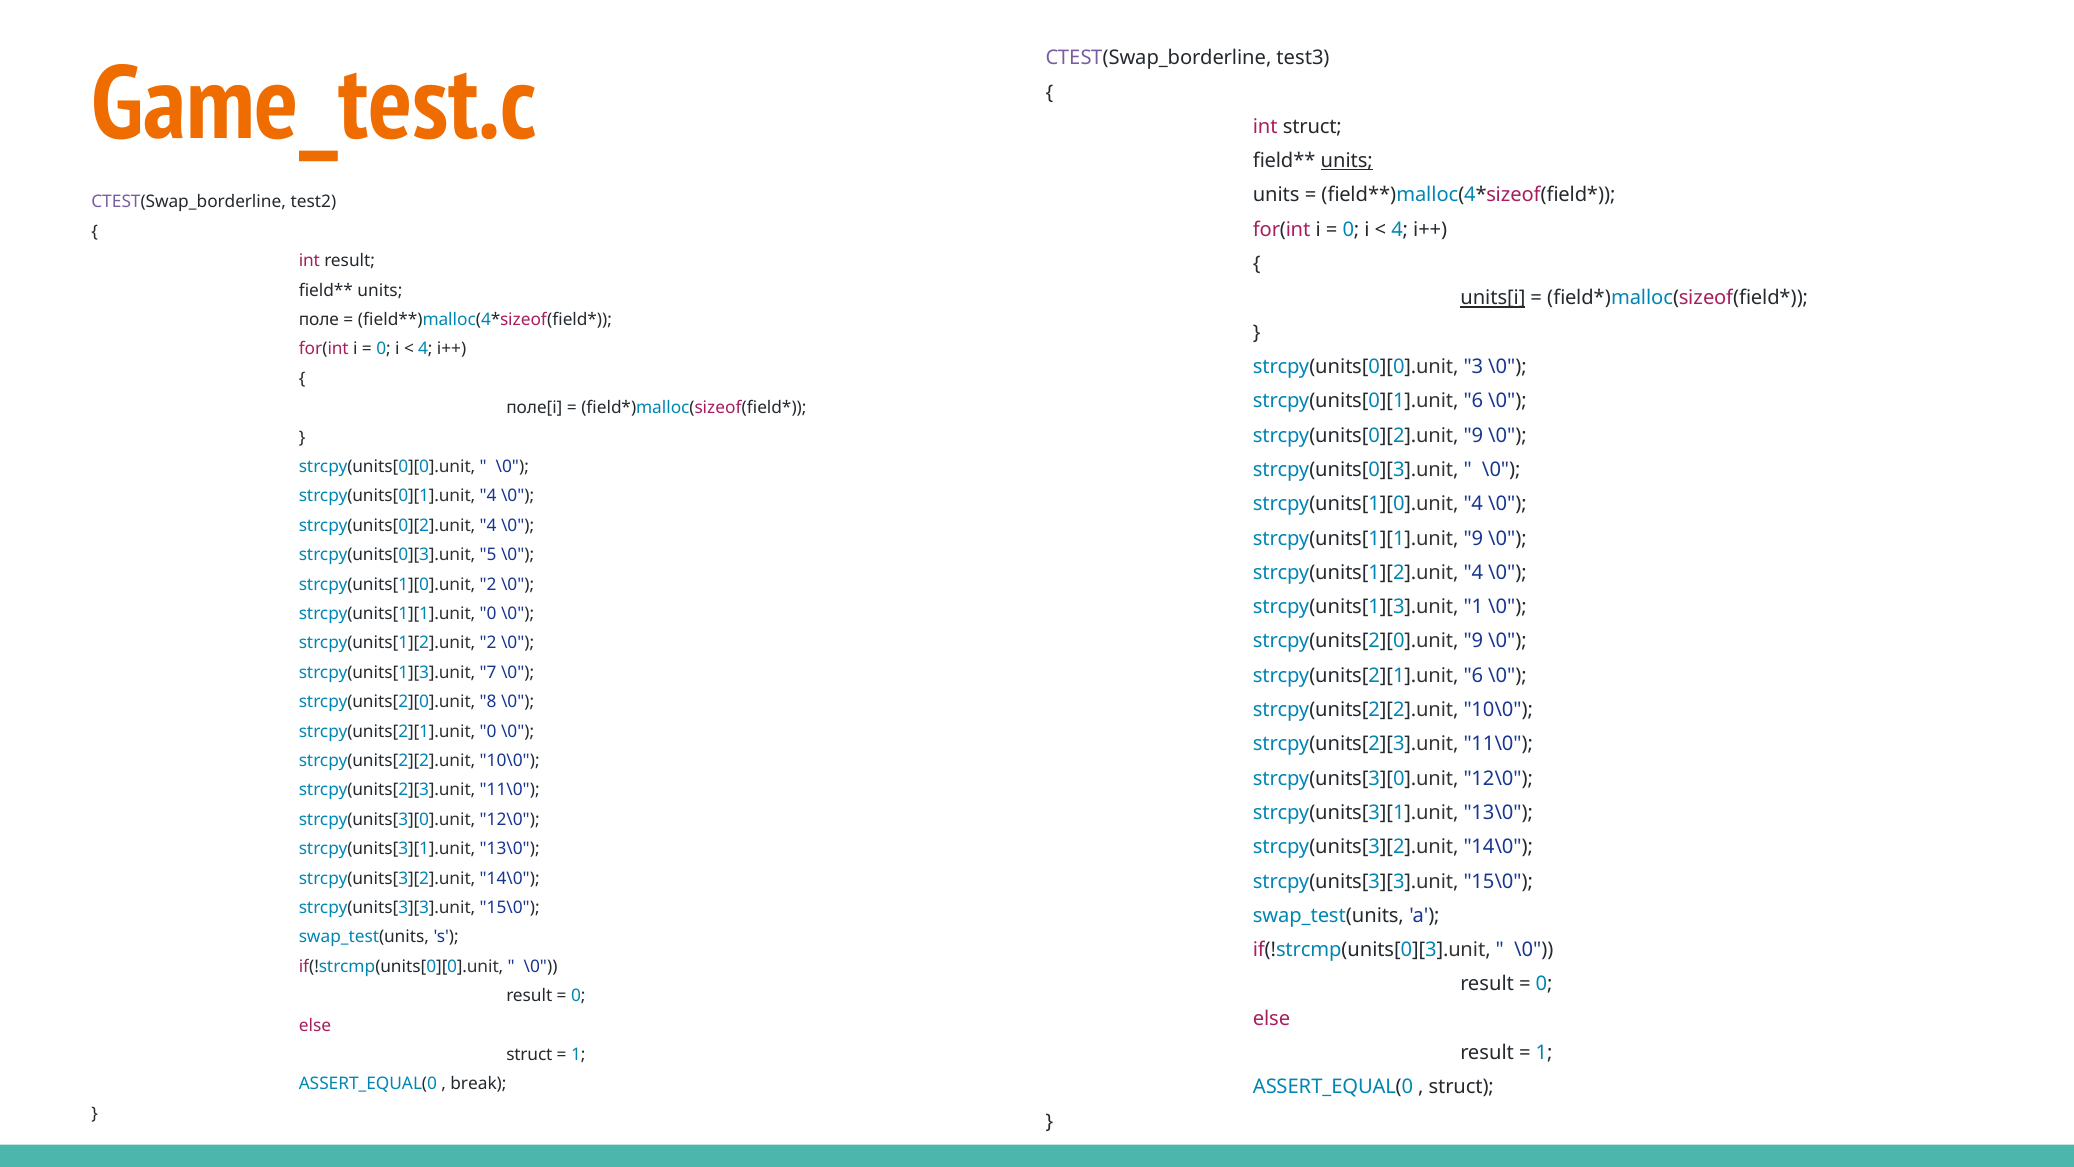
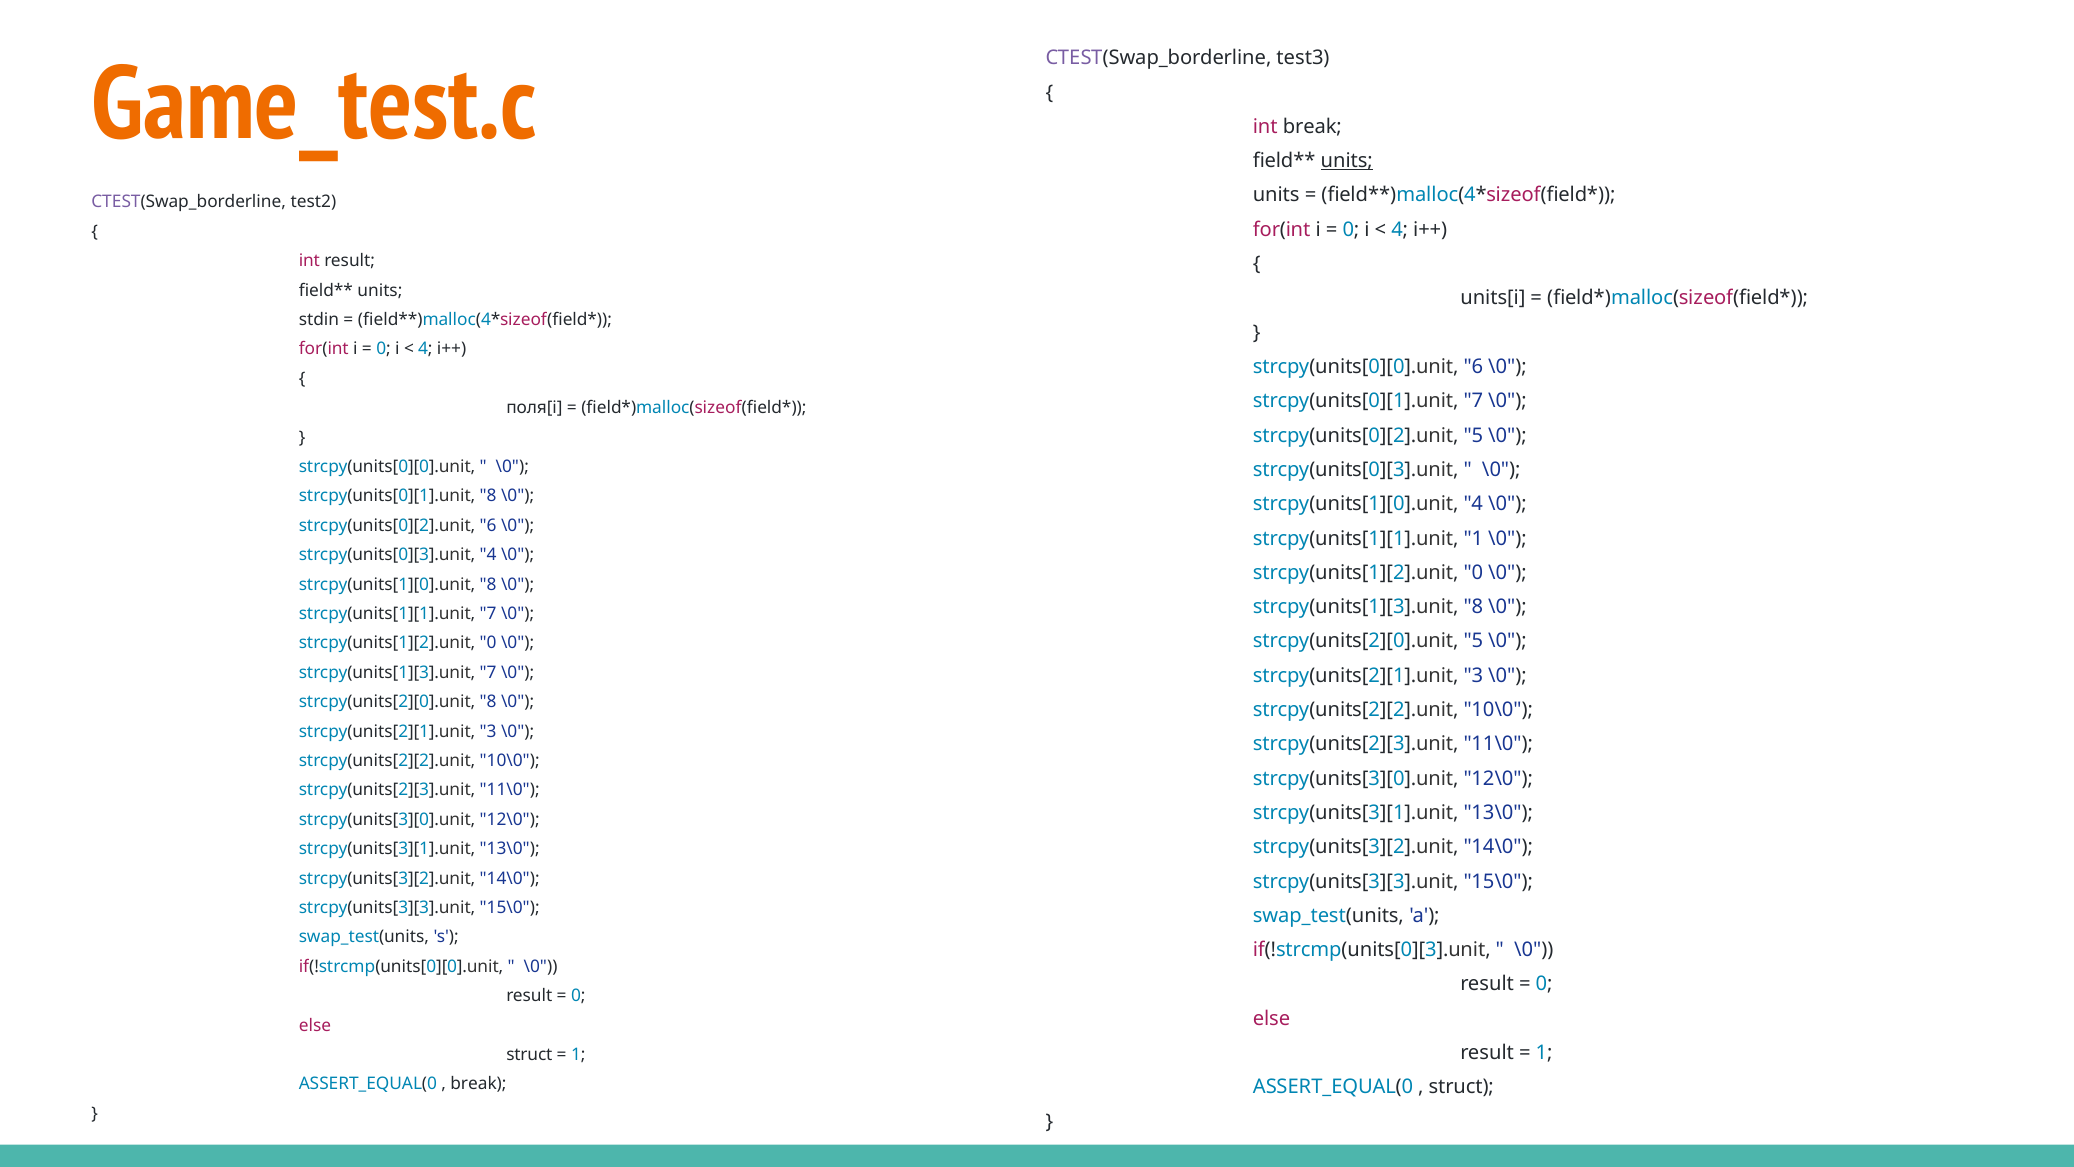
int struct: struct -> break (1312, 127)
units[i underline: present -> none (1493, 298)
поле: поле -> stdin (319, 320)
strcpy(units[0][0].unit 3: 3 -> 6 (1473, 367)
strcpy(units[0][1].unit 6: 6 -> 7 (1473, 401)
поле[i: поле[i -> поля[i (534, 408)
strcpy(units[0][2].unit 9: 9 -> 5 (1473, 435)
strcpy(units[0][1].unit 4: 4 -> 8 (488, 496)
strcpy(units[0][2].unit 4: 4 -> 6 (488, 525)
strcpy(units[1][1].unit 9: 9 -> 1 (1473, 538)
strcpy(units[0][3].unit 5: 5 -> 4 (488, 555)
4: 4 -> 0 (1473, 573)
strcpy(units[1][0].unit 2: 2 -> 8 (488, 584)
strcpy(units[1][3].unit 1: 1 -> 8 (1473, 607)
strcpy(units[1][1].unit 0: 0 -> 7 (488, 614)
strcpy(units[2][0].unit 9: 9 -> 5 (1473, 641)
2: 2 -> 0 (488, 643)
6: 6 -> 3 (1473, 675)
0: 0 -> 3 (488, 731)
